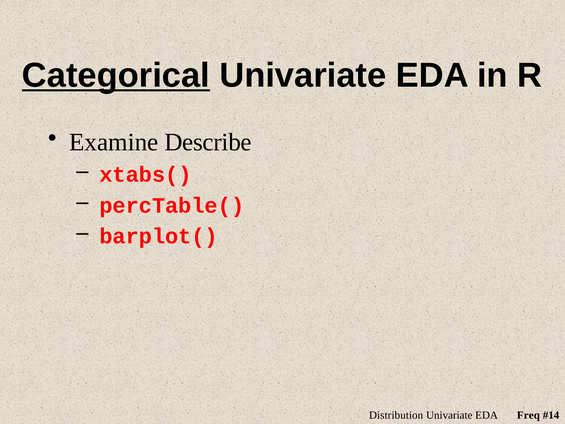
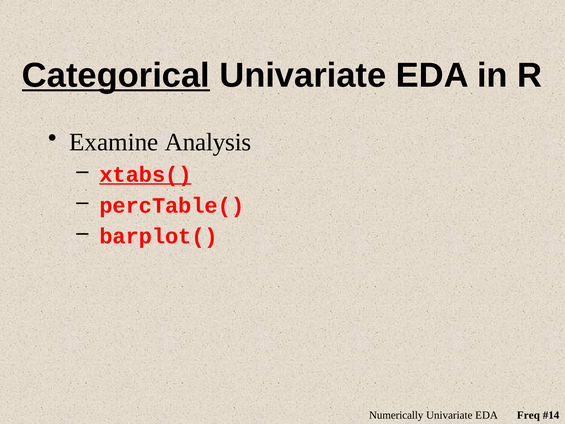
Describe: Describe -> Analysis (208, 142)
xtabs( underline: none -> present (145, 175)
Distribution: Distribution -> Numerically (396, 415)
